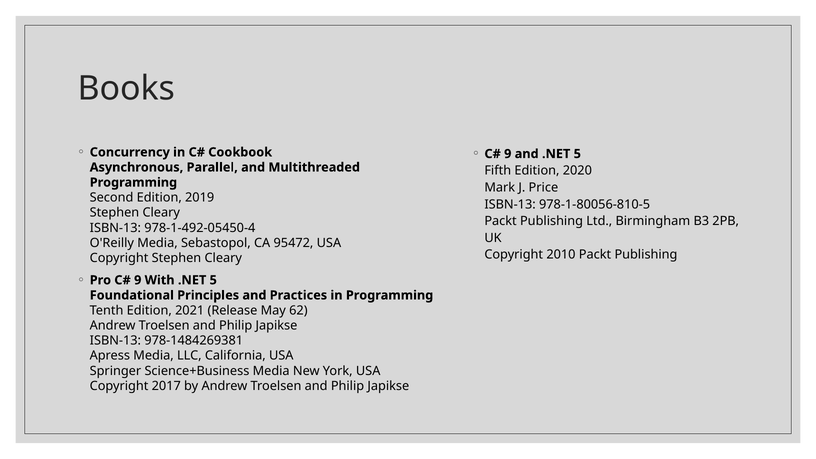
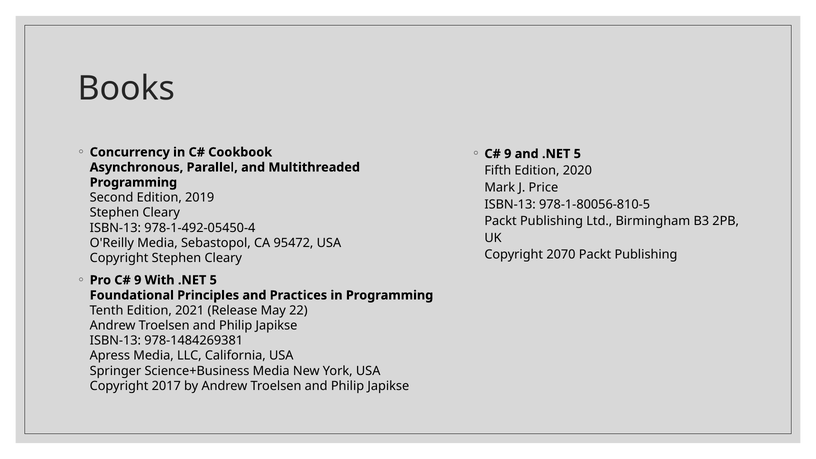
2010: 2010 -> 2070 (561, 255)
62: 62 -> 22 (298, 310)
